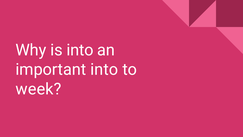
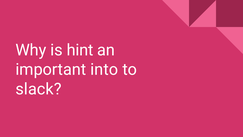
is into: into -> hint (80, 50)
week: week -> slack (38, 89)
